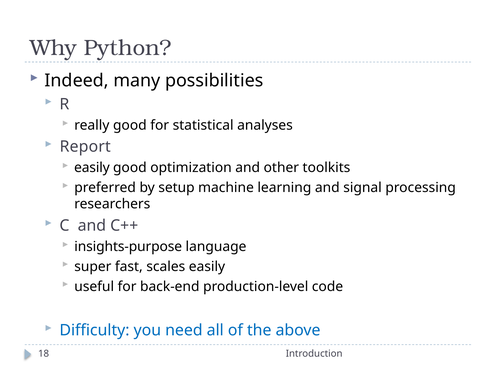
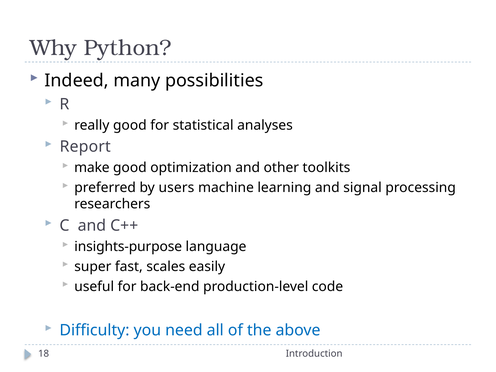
easily: easily -> make (92, 168)
setup: setup -> users (176, 188)
